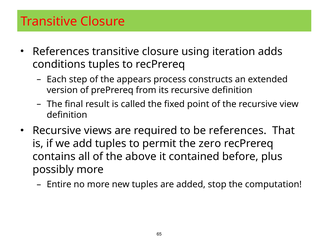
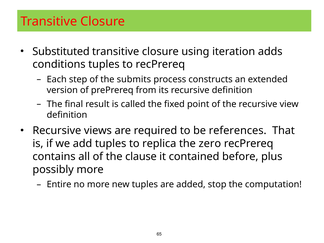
References: References -> Substituted (61, 51)
appears: appears -> submits (134, 79)
permit: permit -> replica (159, 144)
above: above -> clause (141, 157)
